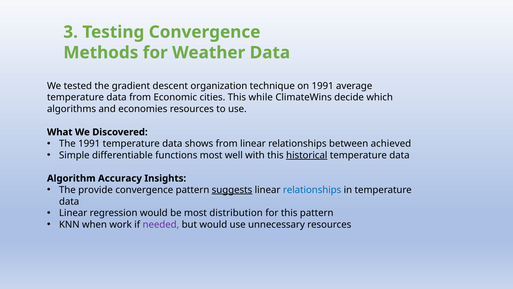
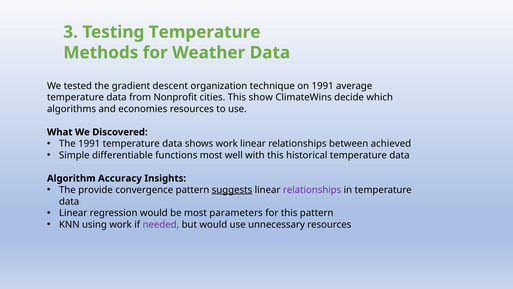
Testing Convergence: Convergence -> Temperature (205, 32)
Economic: Economic -> Nonprofit (175, 97)
while: while -> show (261, 97)
shows from: from -> work (227, 143)
historical underline: present -> none (307, 155)
relationships colour: blue -> purple (312, 190)
distribution: distribution -> parameters (236, 213)
when: when -> using (94, 224)
